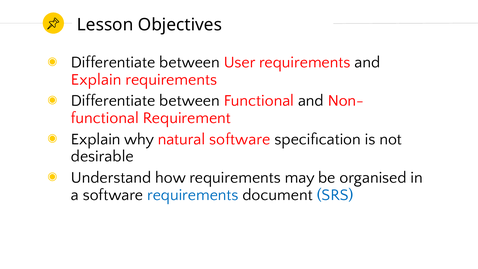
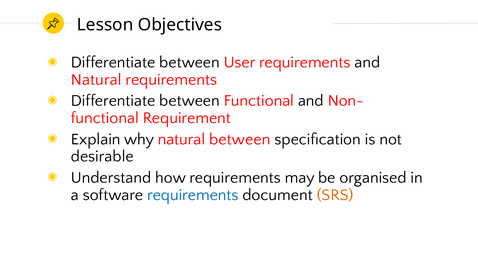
Explain: Explain -> Natural (96, 80)
natural software: software -> between (240, 139)
SRS colour: blue -> orange (335, 195)
